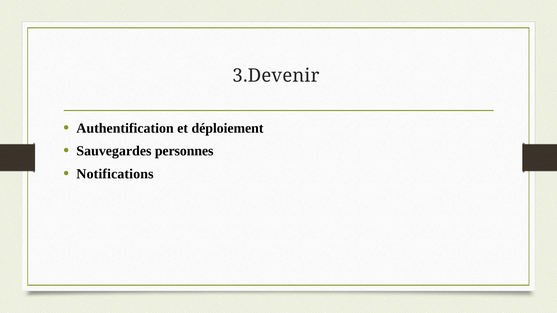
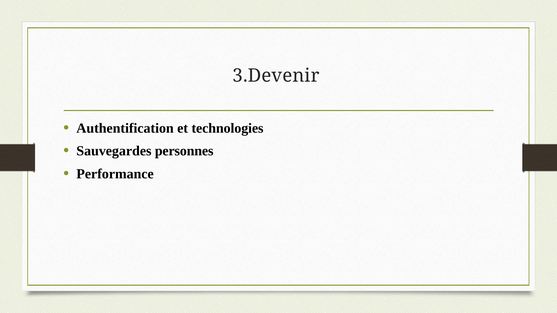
déploiement: déploiement -> technologies (227, 128)
Notifications: Notifications -> Performance (115, 174)
